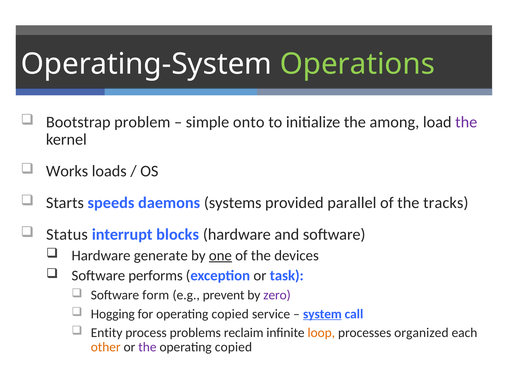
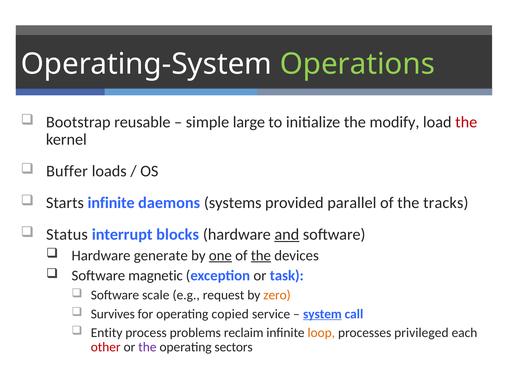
problem: problem -> reusable (142, 122)
onto: onto -> large (249, 122)
among: among -> modify (394, 122)
the colour: purple -> red (466, 122)
Works: Works -> Buffer (67, 171)
Starts speeds: speeds -> infinite (111, 203)
and underline: none -> present (287, 234)
the underline: none -> present (261, 255)
performs: performs -> magnetic (156, 276)
form: form -> scale (156, 295)
prevent: prevent -> request (224, 295)
zero colour: purple -> orange (277, 295)
Hogging: Hogging -> Survives (113, 314)
organized: organized -> privileged (421, 333)
other colour: orange -> red (106, 347)
copied: copied -> sectors (234, 347)
